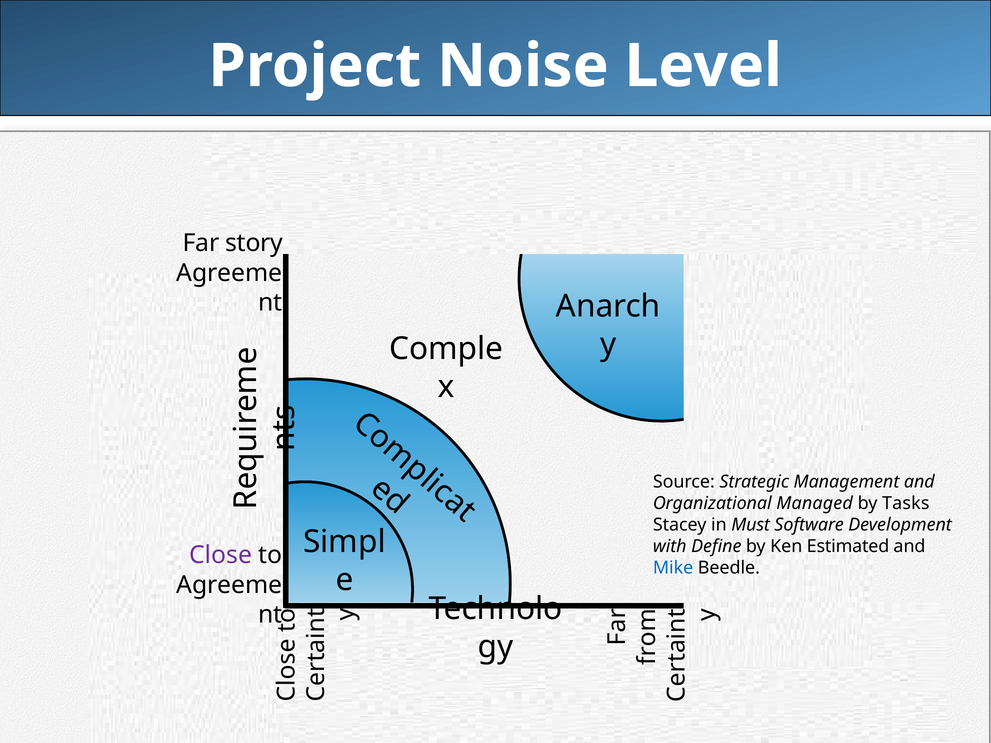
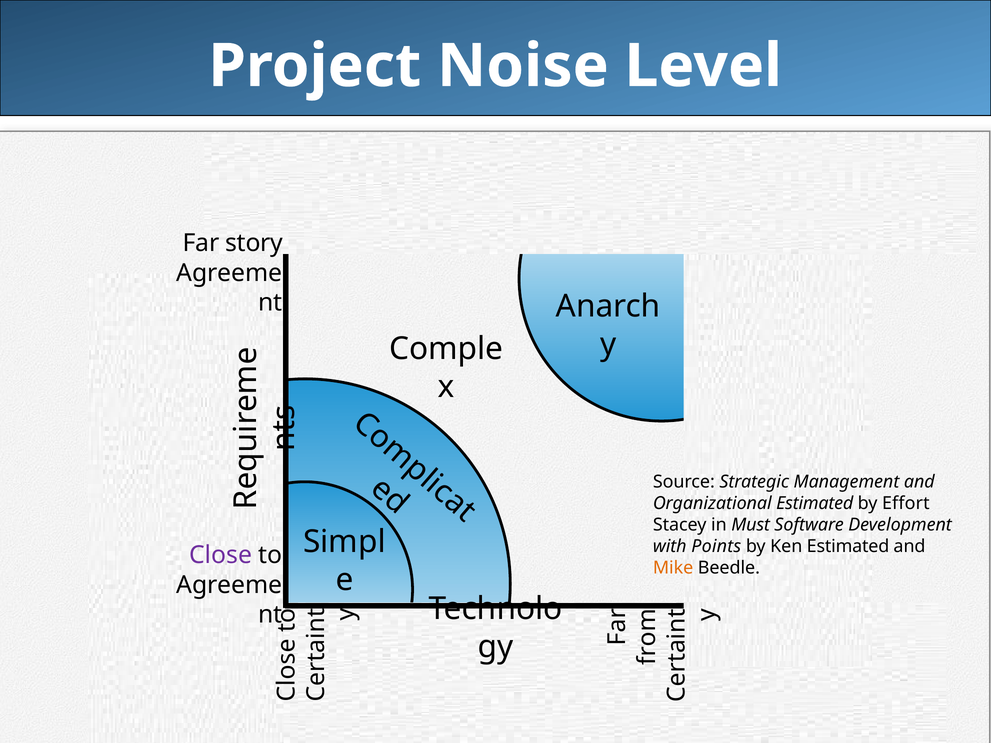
Organizational Managed: Managed -> Estimated (815, 504)
Tasks: Tasks -> Effort (906, 504)
Define: Define -> Points (716, 547)
Mike colour: blue -> orange (673, 568)
